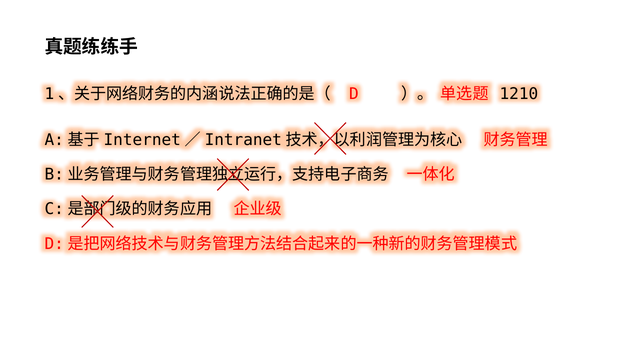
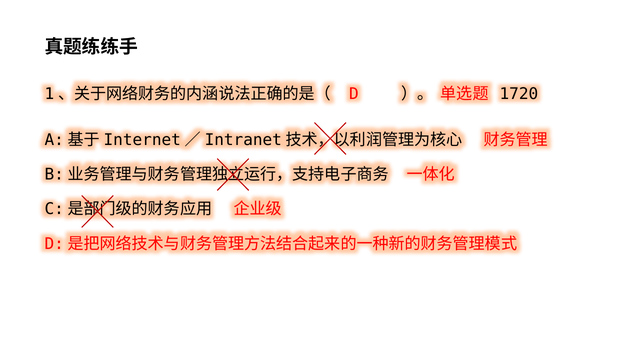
1210: 1210 -> 1720 (519, 94)
